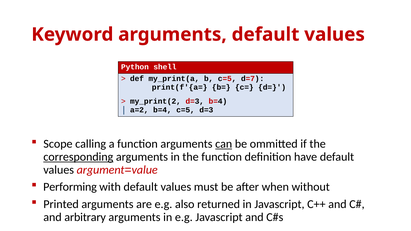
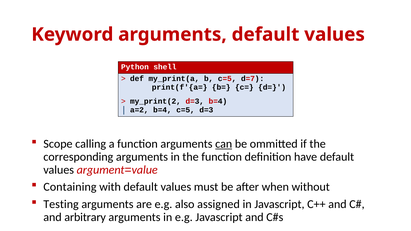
corresponding underline: present -> none (78, 157)
Performing: Performing -> Containing (70, 187)
Printed: Printed -> Testing (61, 204)
returned: returned -> assigned (219, 204)
